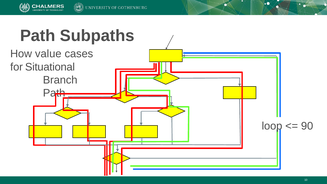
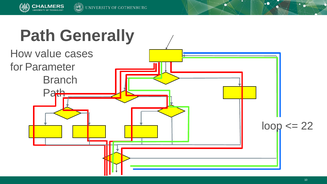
Subpaths: Subpaths -> Generally (97, 36)
Situational: Situational -> Parameter (50, 67)
90: 90 -> 22 (307, 126)
